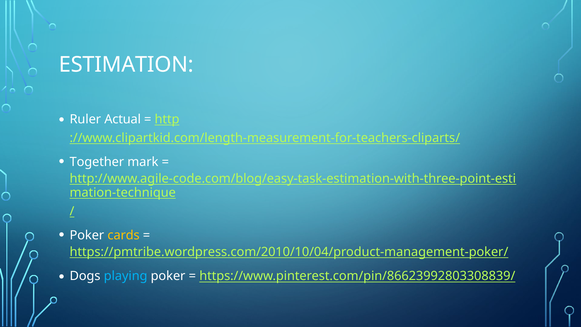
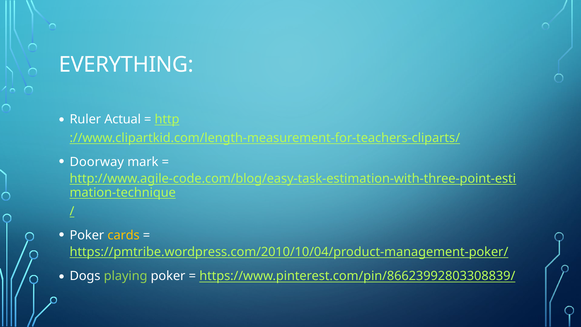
ESTIMATION: ESTIMATION -> EVERYTHING (126, 65)
Together: Together -> Doorway (97, 162)
playing colour: light blue -> light green (126, 276)
